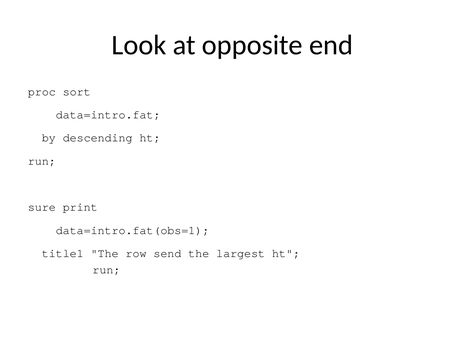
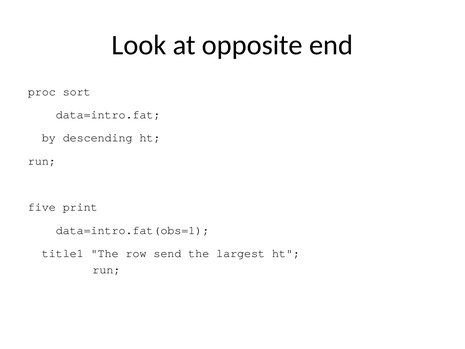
sure: sure -> five (42, 207)
